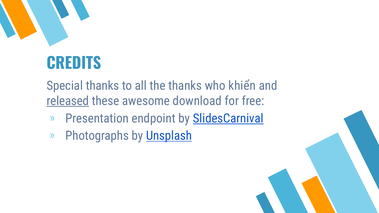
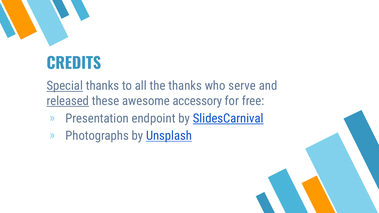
Special underline: none -> present (65, 86)
khiển: khiển -> serve (242, 86)
download: download -> accessory (197, 101)
